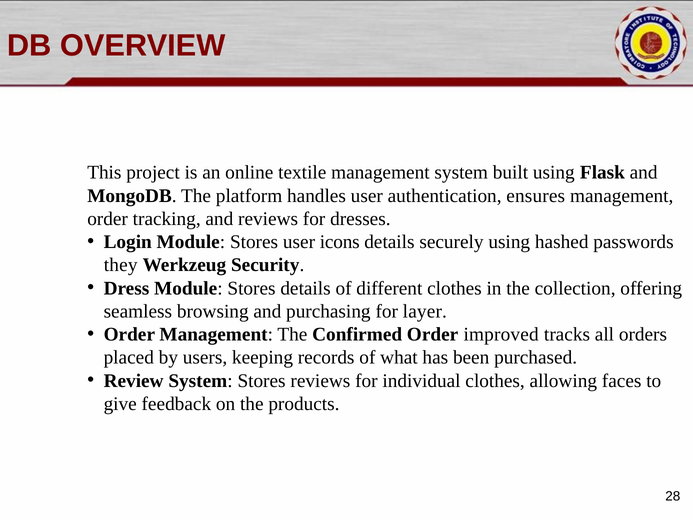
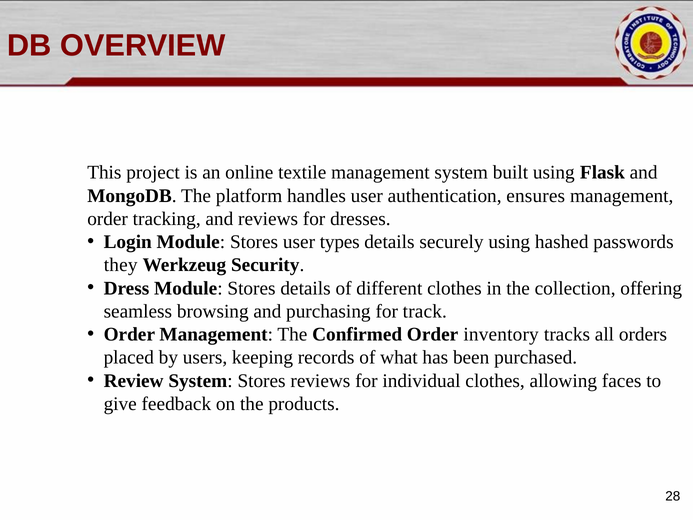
icons: icons -> types (340, 242)
layer: layer -> track (425, 311)
improved: improved -> inventory (501, 334)
